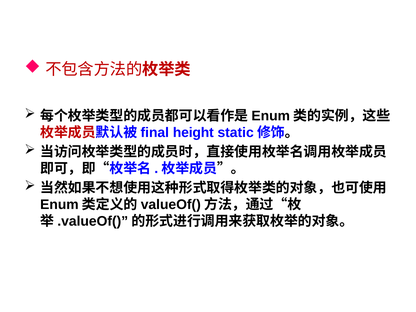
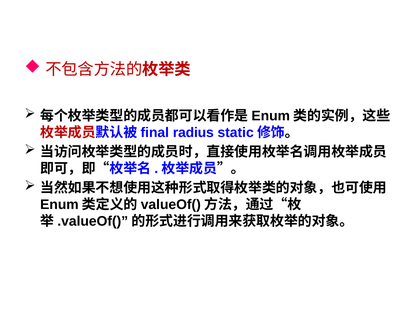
height: height -> radius (193, 133)
